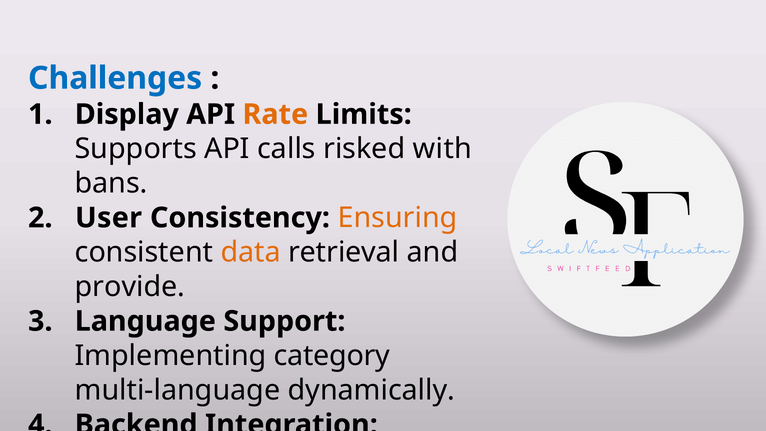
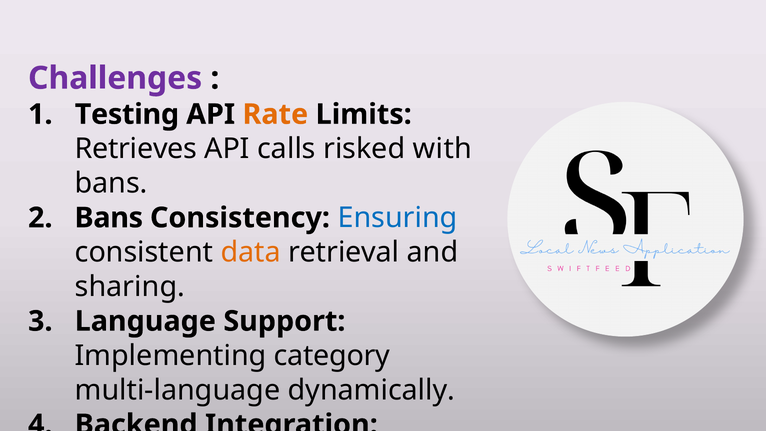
Challenges colour: blue -> purple (115, 78)
Display: Display -> Testing (127, 114)
Supports: Supports -> Retrieves (136, 149)
User: User -> Bans (109, 218)
Ensuring colour: orange -> blue (398, 218)
provide: provide -> sharing (130, 287)
